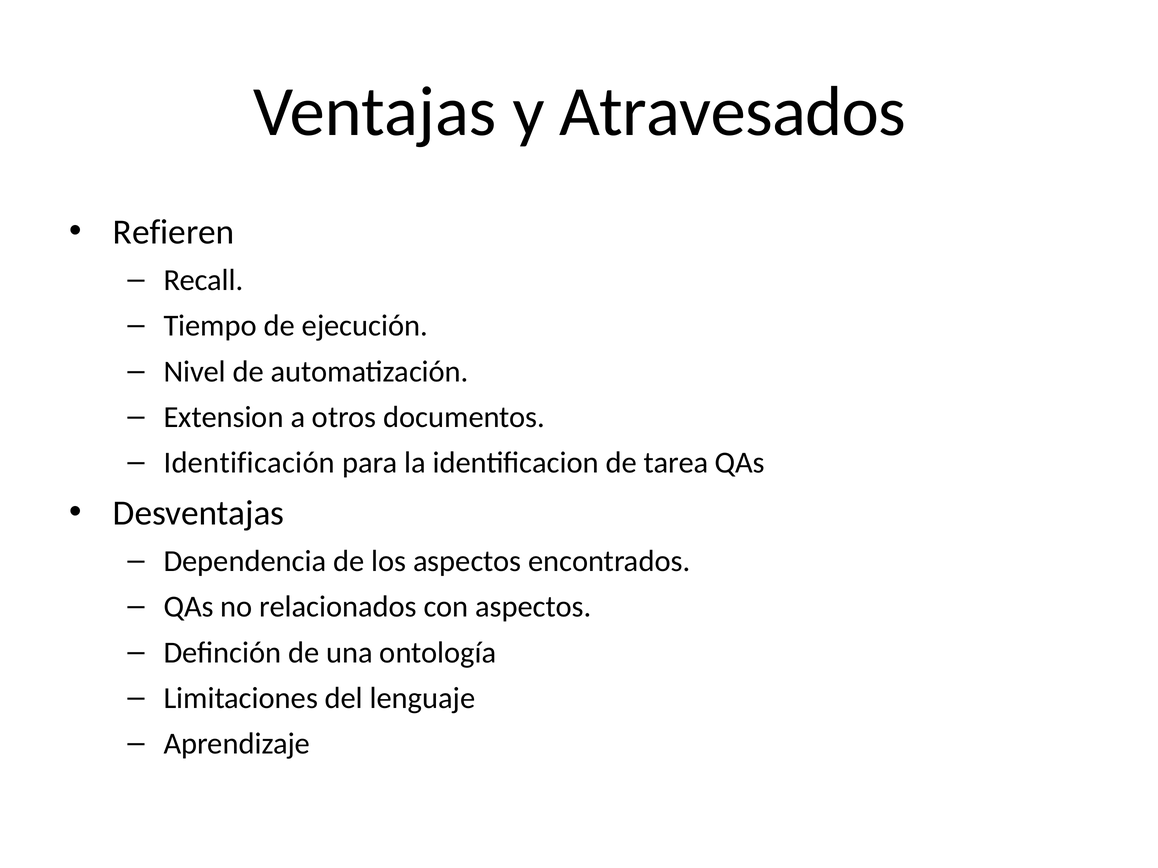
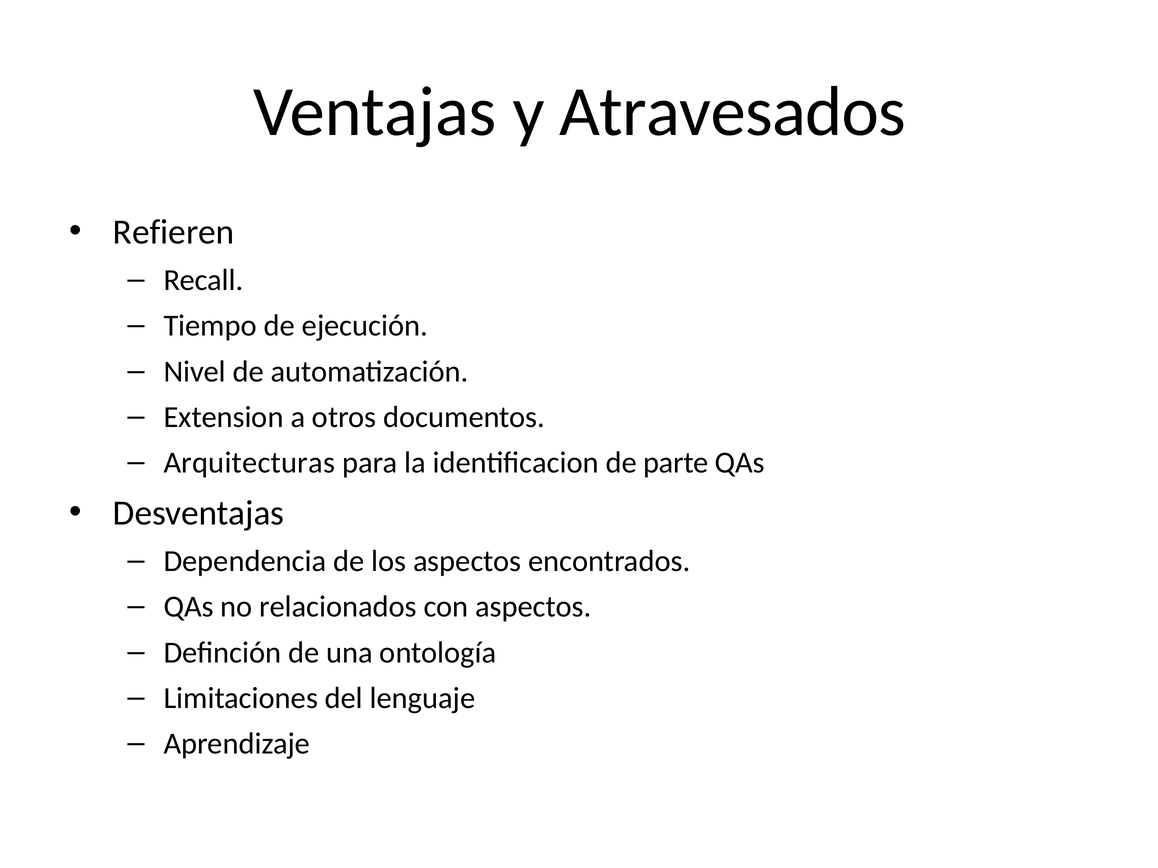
Identificación: Identificación -> Arquitecturas (249, 463)
tarea: tarea -> parte (676, 463)
